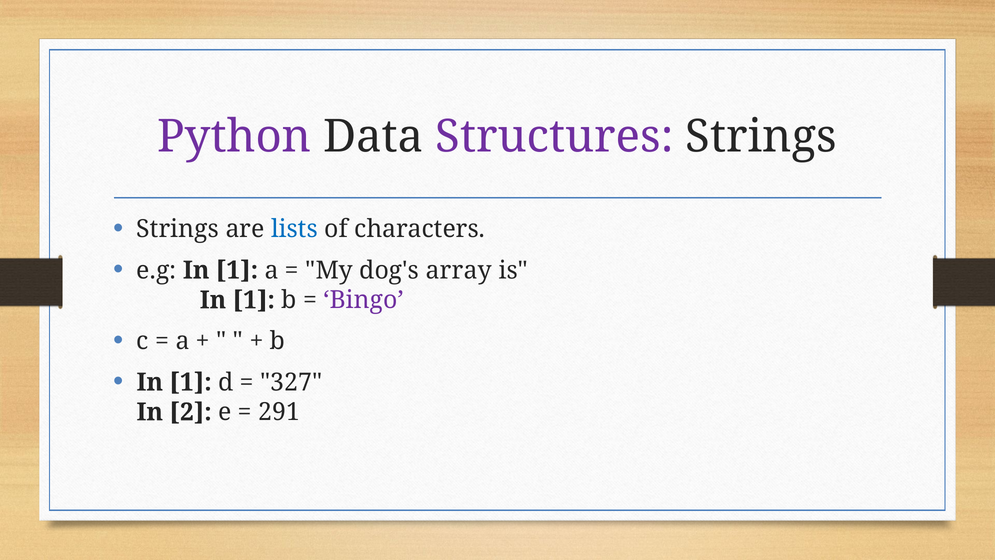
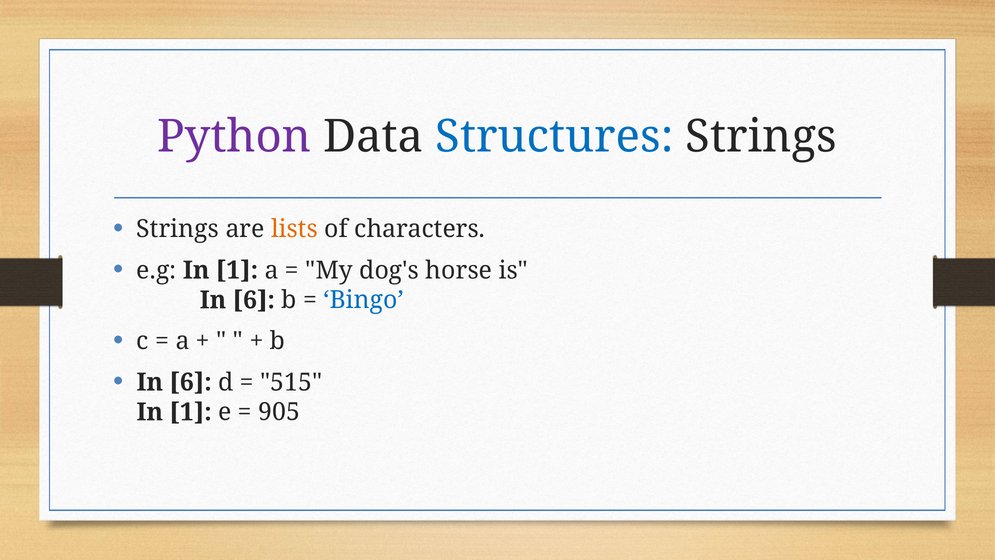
Structures colour: purple -> blue (555, 137)
lists colour: blue -> orange (294, 229)
array: array -> horse (459, 270)
1: 1 -> 6 (254, 300)
Bingo colour: purple -> blue (364, 300)
1: 1 -> 6 (191, 382)
327: 327 -> 515 (291, 382)
2: 2 -> 1 (191, 412)
291: 291 -> 905 (279, 412)
